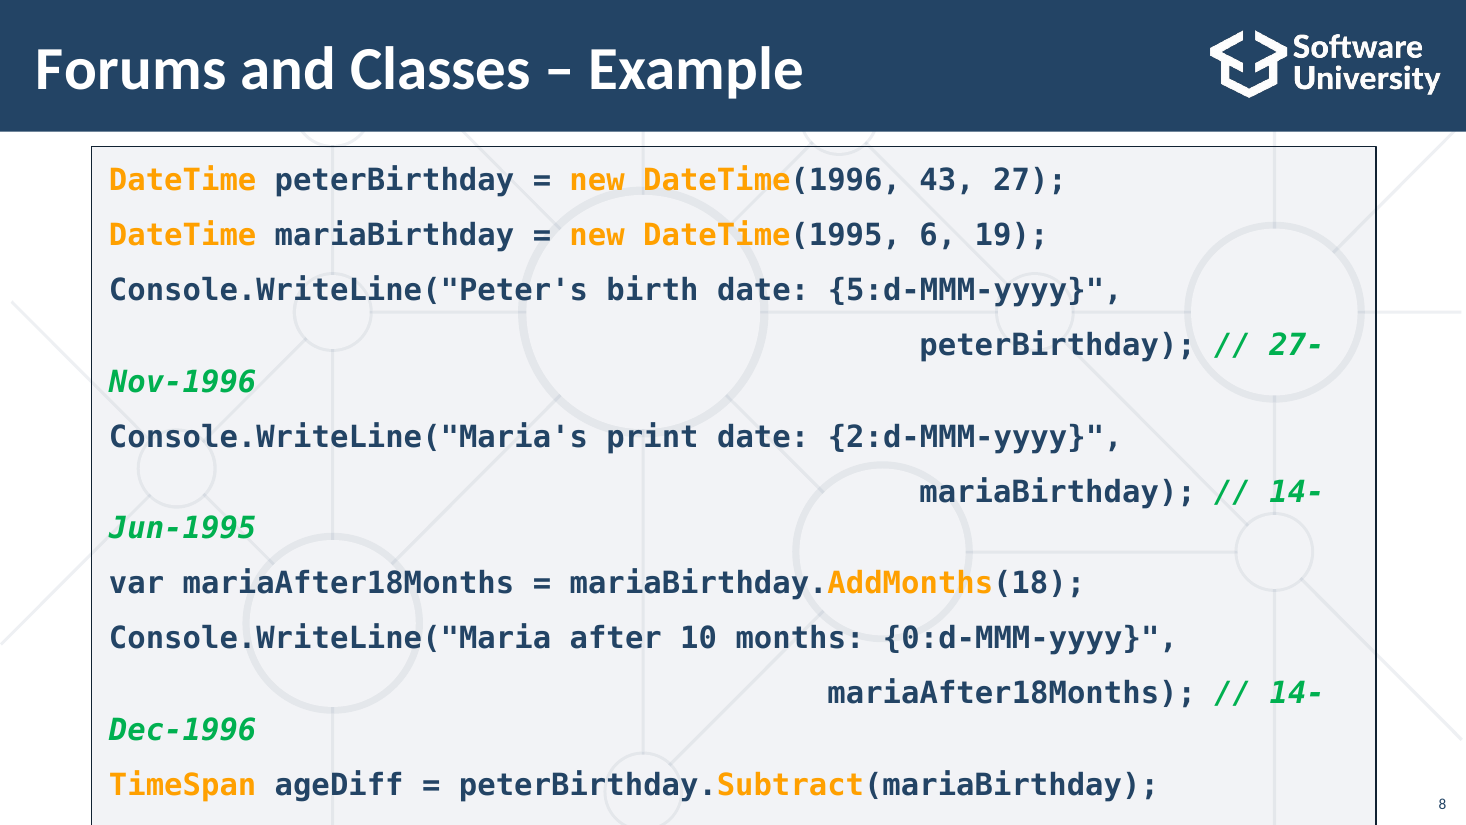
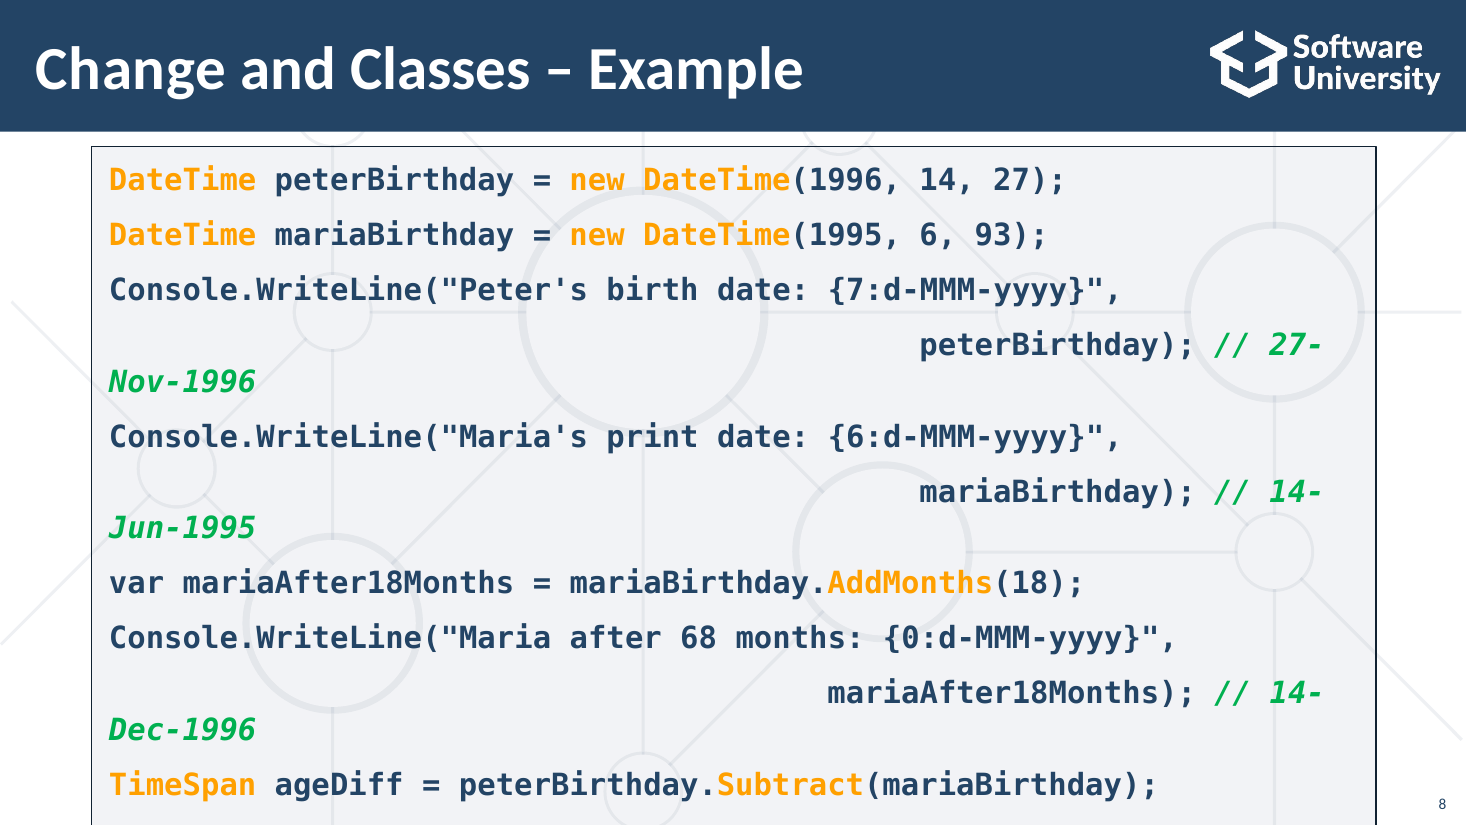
Forums: Forums -> Change (131, 69)
43: 43 -> 14 (947, 180)
19: 19 -> 93 (1012, 235)
5:d-MMM-yyyy: 5:d-MMM-yyyy -> 7:d-MMM-yyyy (975, 290)
2:d-MMM-yyyy: 2:d-MMM-yyyy -> 6:d-MMM-yyyy (975, 437)
10: 10 -> 68 (699, 638)
